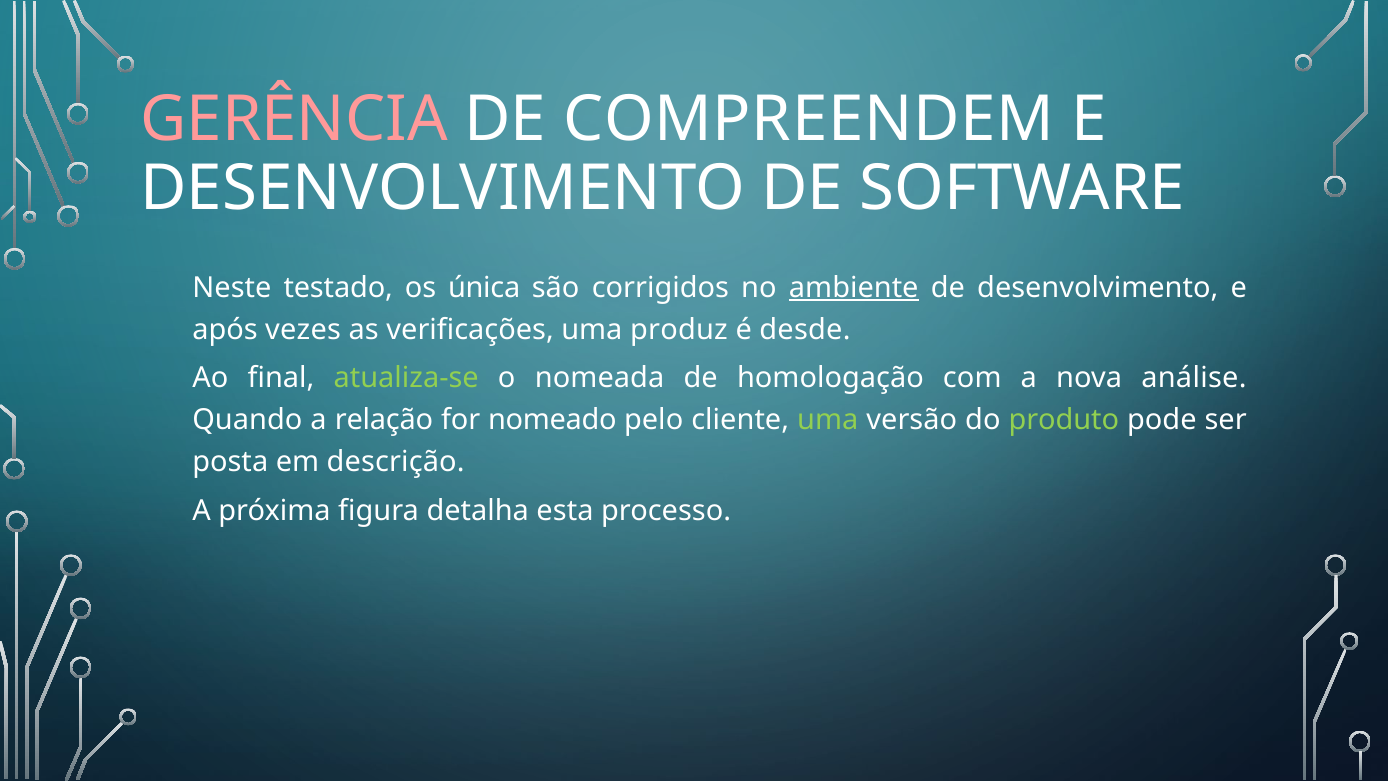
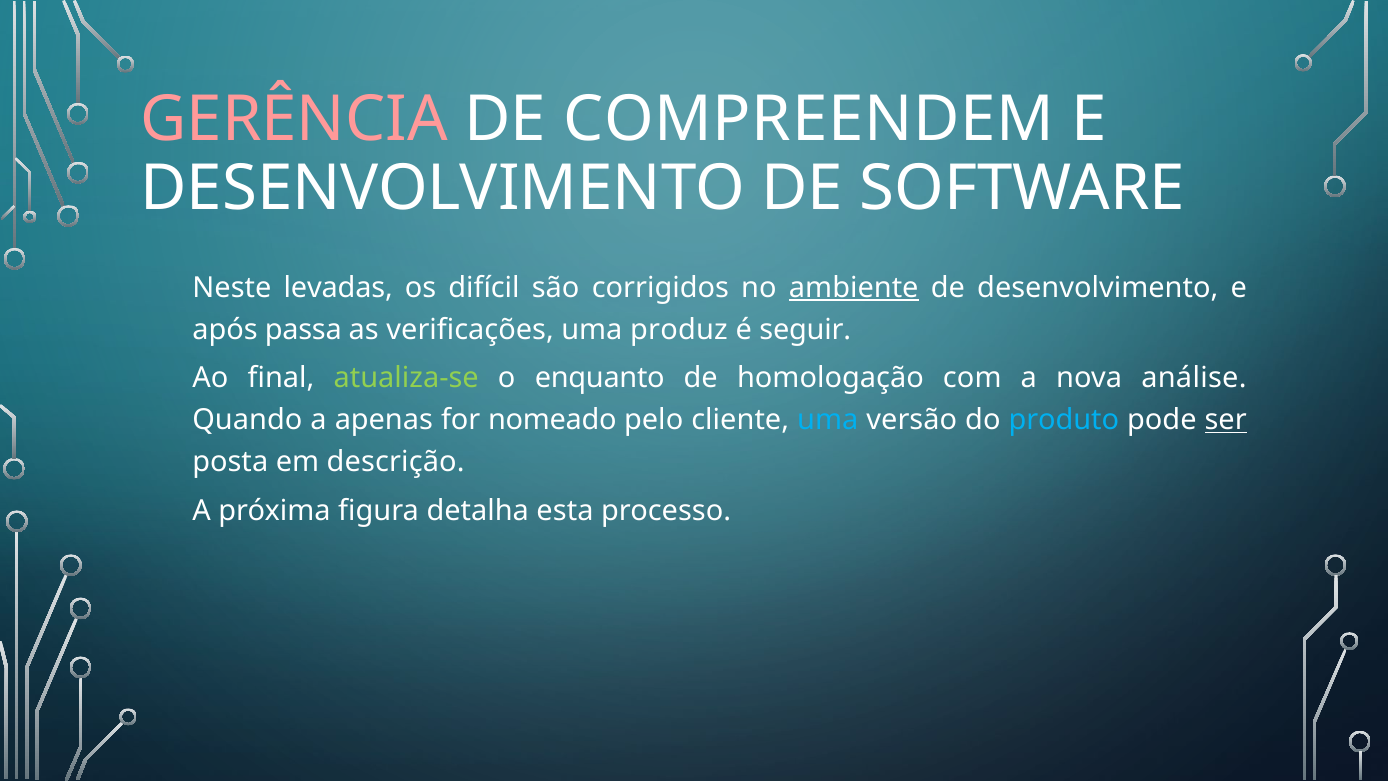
testado: testado -> levadas (338, 288)
única: única -> difícil (484, 288)
vezes: vezes -> passa (303, 329)
desde: desde -> seguir (805, 329)
nomeada: nomeada -> enquanto (600, 378)
relação: relação -> apenas (384, 420)
uma colour: light green -> light blue (828, 420)
produto colour: light green -> light blue (1064, 420)
ser underline: none -> present (1226, 420)
